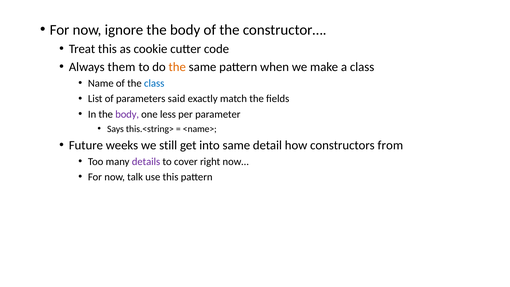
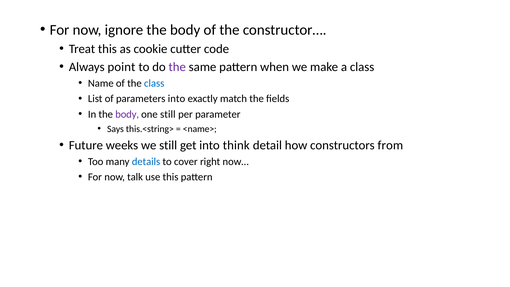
them: them -> point (121, 67)
the colour: orange -> purple (177, 67)
parameters said: said -> into (176, 99)
one less: less -> still (168, 114)
into same: same -> think (236, 145)
details colour: purple -> blue (146, 162)
